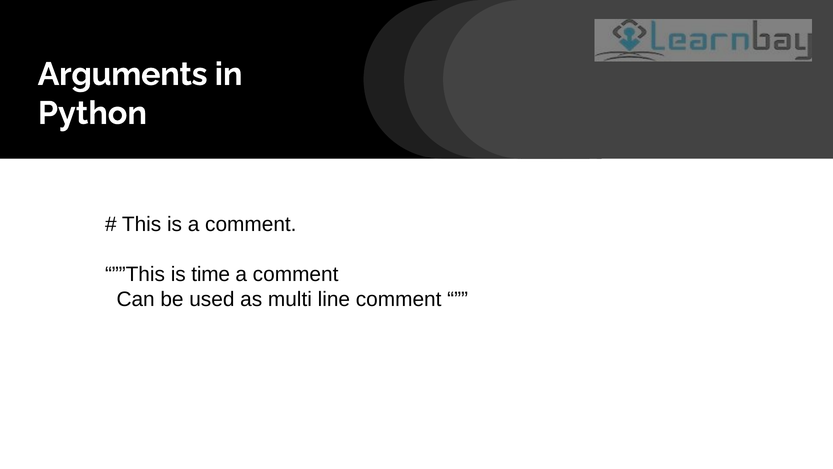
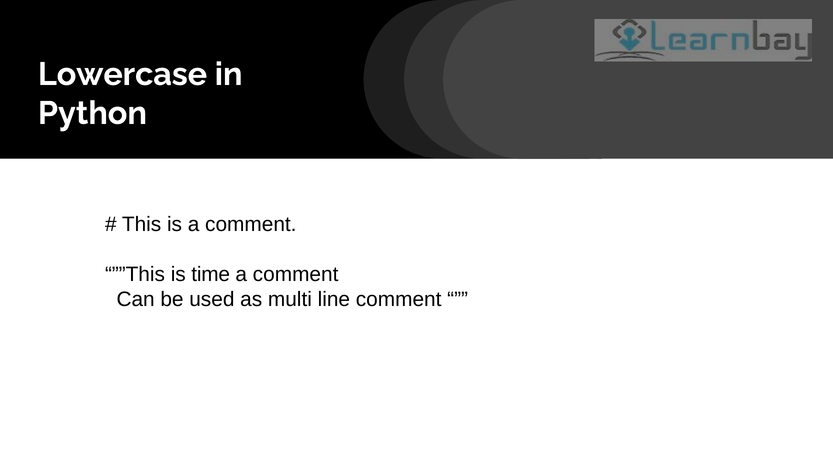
Arguments: Arguments -> Lowercase (122, 74)
